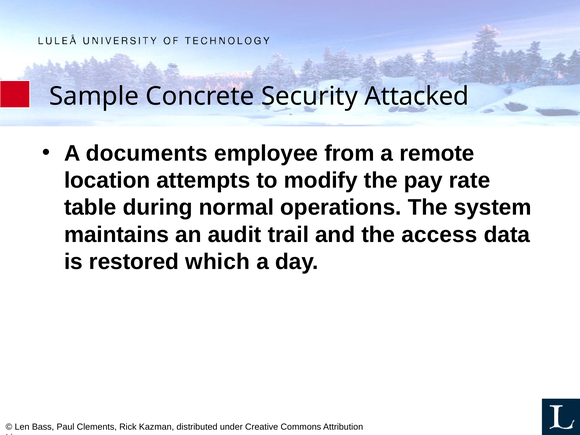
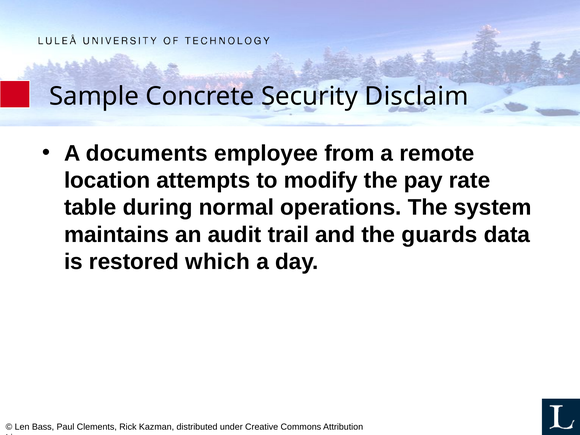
Attacked: Attacked -> Disclaim (417, 96)
access: access -> guards (439, 235)
